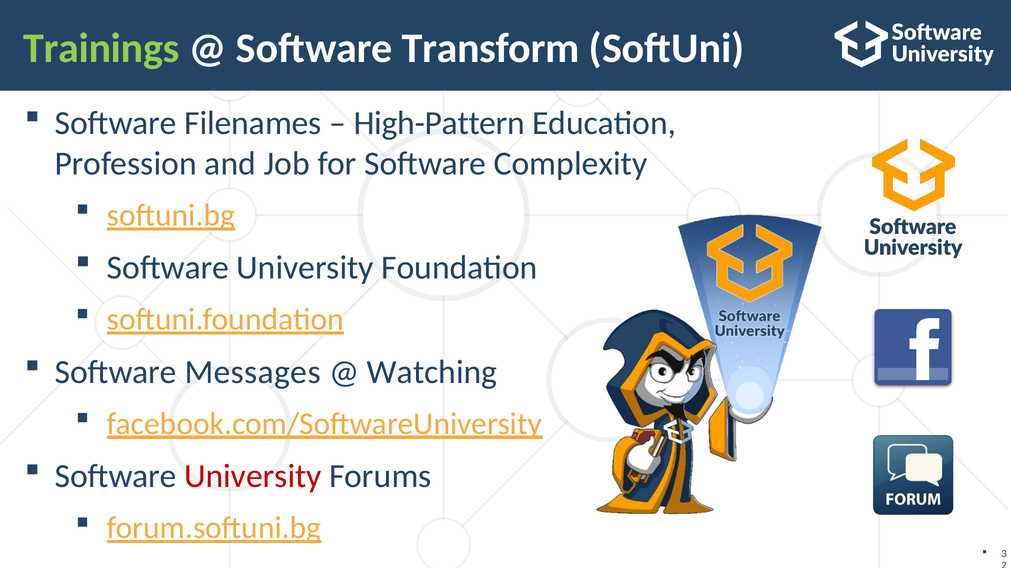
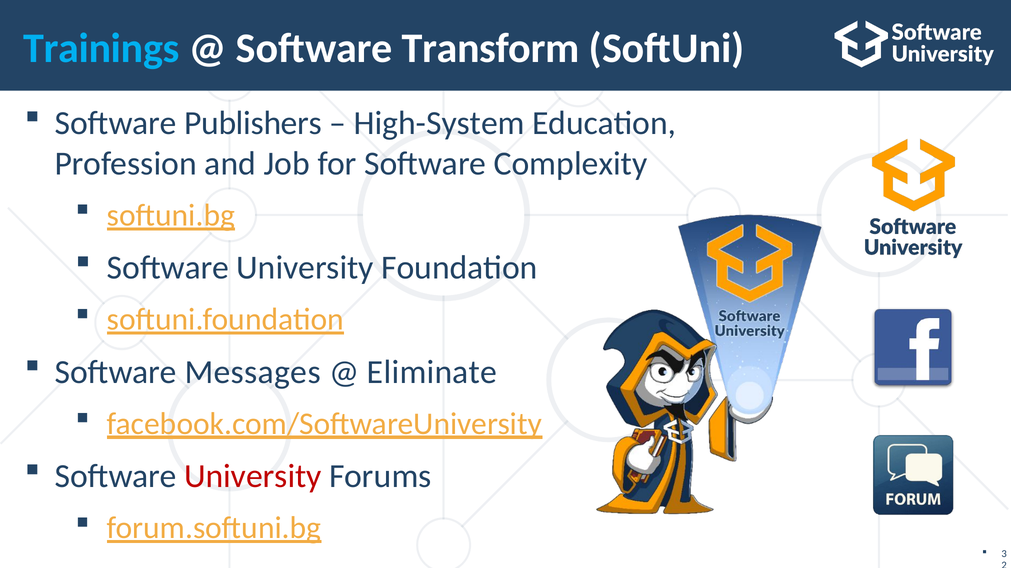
Trainings colour: light green -> light blue (101, 49)
Filenames: Filenames -> Publishers (253, 123)
High-Pattern: High-Pattern -> High-System (439, 123)
Watching: Watching -> Eliminate (432, 373)
